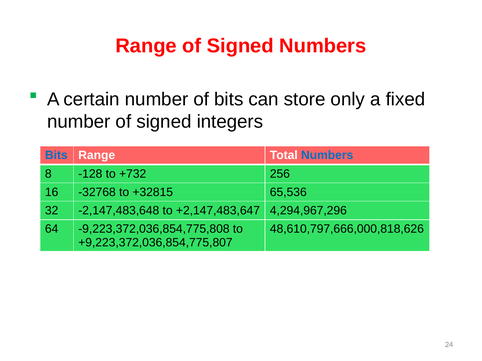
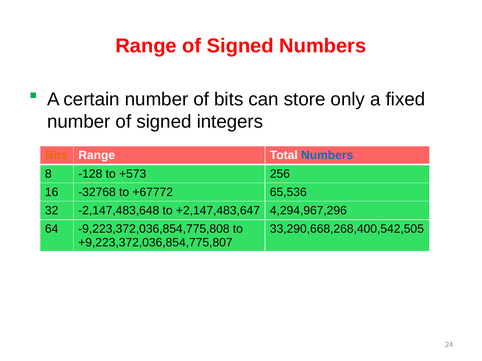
Bits colour: blue -> orange (56, 156)
+732: +732 -> +573 (133, 174)
+32815: +32815 -> +67772 (153, 192)
48,610,797,666,000,818,626: 48,610,797,666,000,818,626 -> 33,290,668,268,400,542,505 (347, 229)
